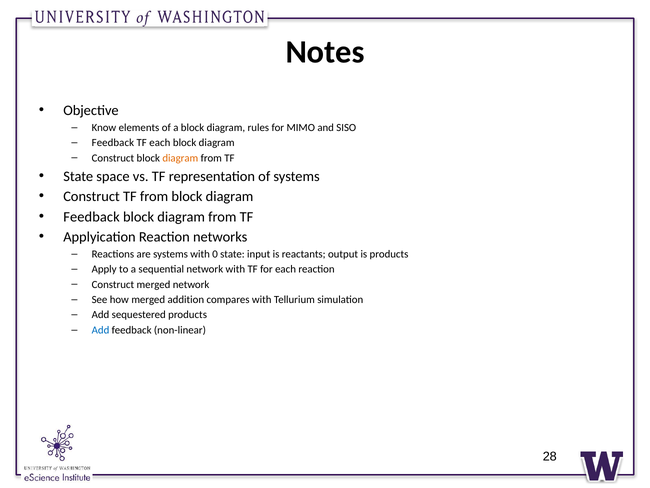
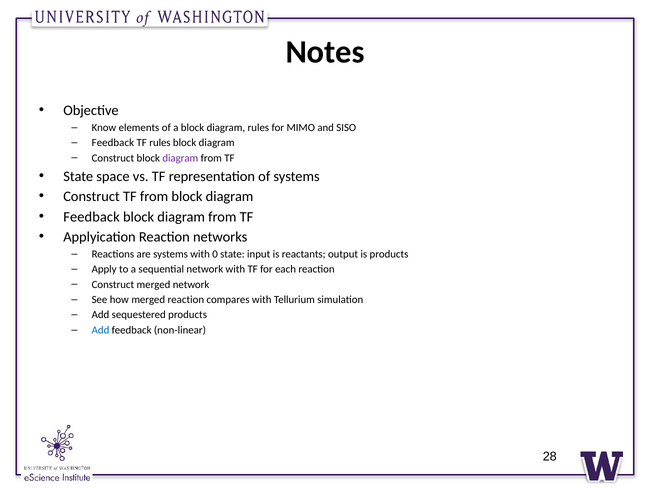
TF each: each -> rules (160, 143)
diagram colour: orange -> purple (180, 158)
merged addition: addition -> reaction (186, 299)
